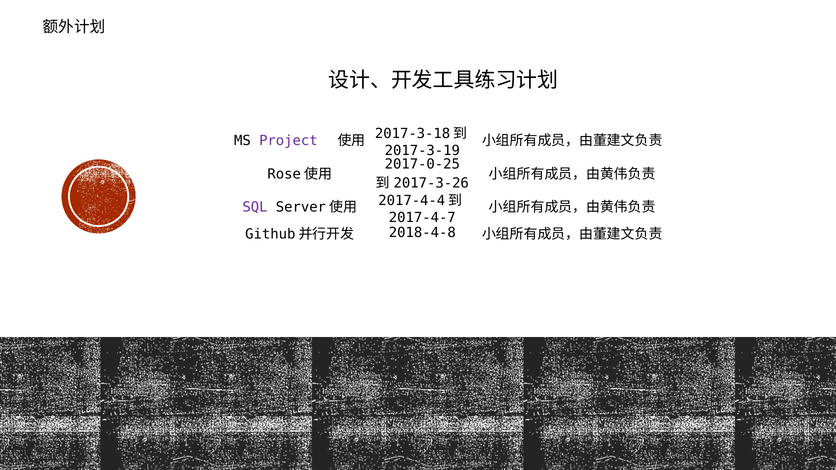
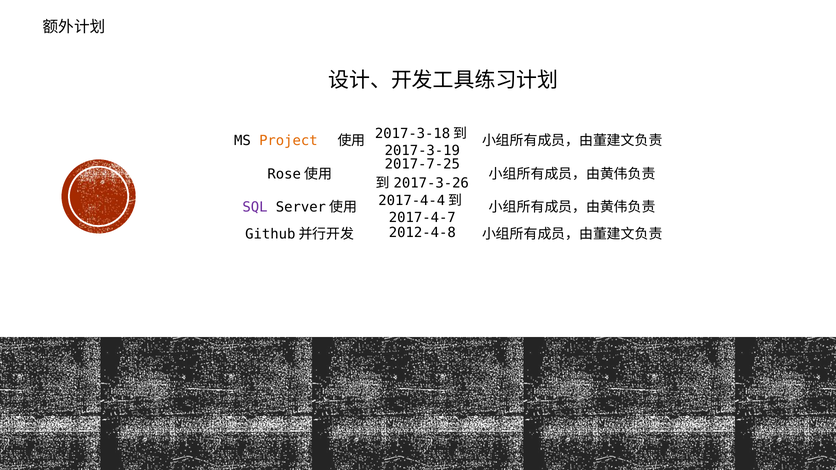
Project colour: purple -> orange (288, 141)
2017-0-25: 2017-0-25 -> 2017-7-25 (422, 164)
2018-4-8: 2018-4-8 -> 2012-4-8 (422, 233)
